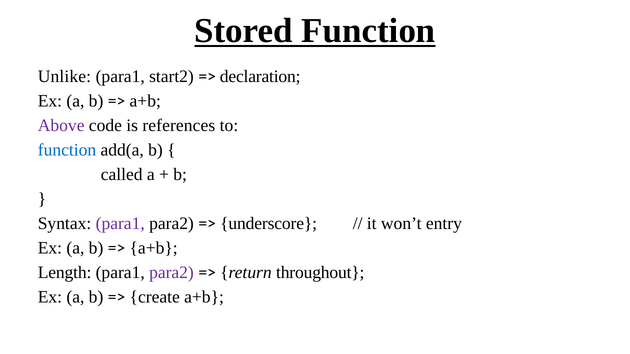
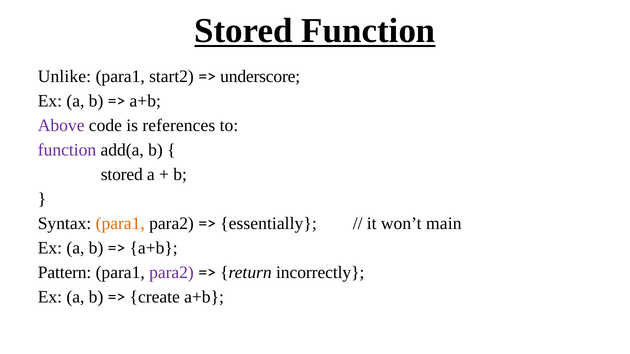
declaration: declaration -> underscore (260, 77)
function colour: blue -> purple (67, 150)
called: called -> stored (122, 175)
para1 colour: purple -> orange (120, 224)
underscore: underscore -> essentially (268, 224)
entry: entry -> main (444, 224)
Length: Length -> Pattern (65, 273)
throughout: throughout -> incorrectly (320, 273)
